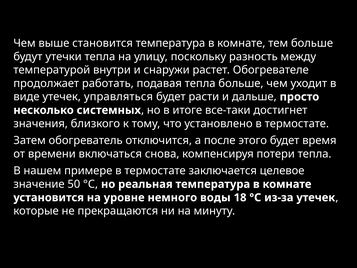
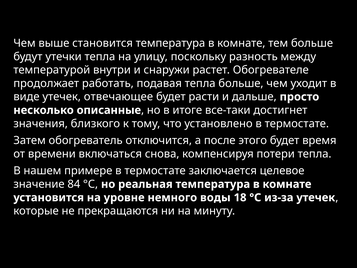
управляться: управляться -> отвечающее (118, 97)
системных: системных -> описанные (109, 110)
50: 50 -> 84 (74, 184)
